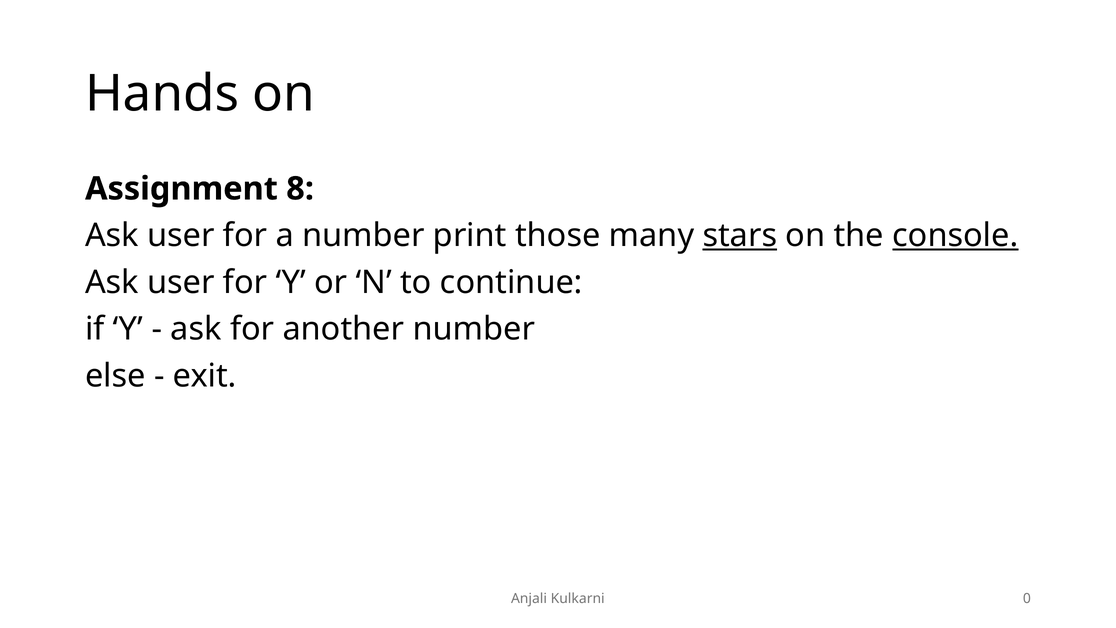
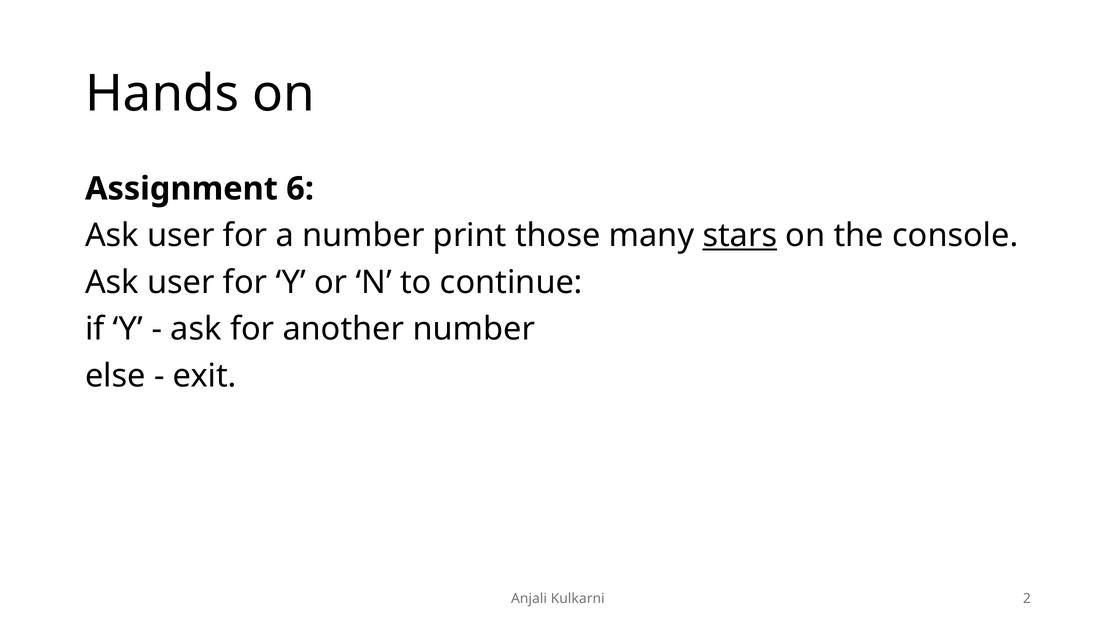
8: 8 -> 6 (300, 189)
console underline: present -> none (955, 235)
0: 0 -> 2 (1027, 598)
